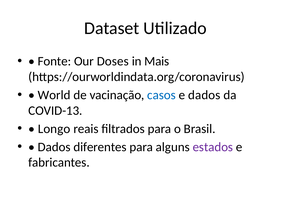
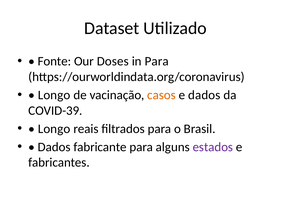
in Mais: Mais -> Para (157, 61)
World: World -> Longo (54, 95)
casos colour: blue -> orange (161, 95)
COVID-13: COVID-13 -> COVID-39 (55, 110)
diferentes: diferentes -> fabricante (100, 146)
